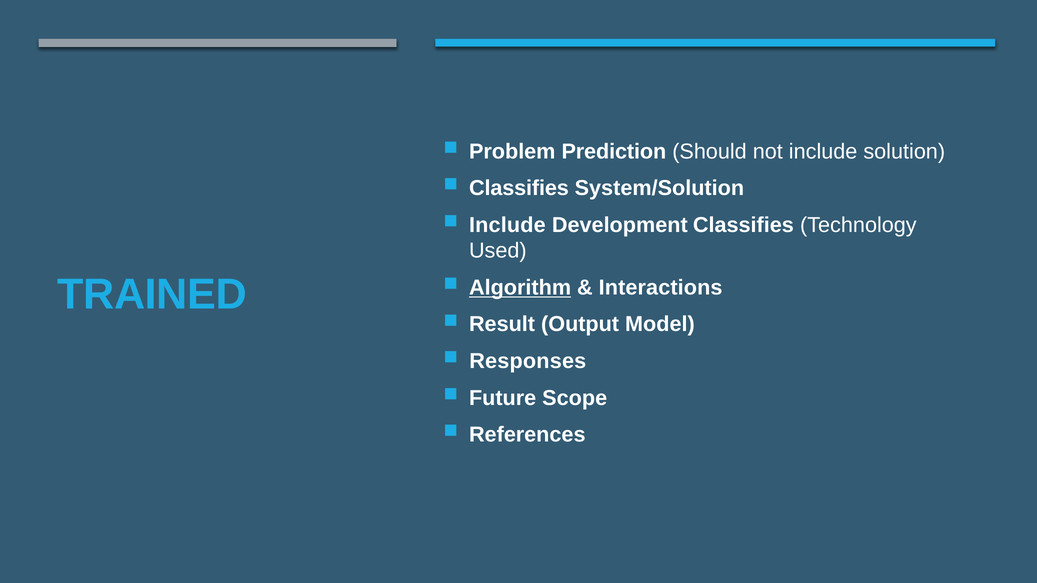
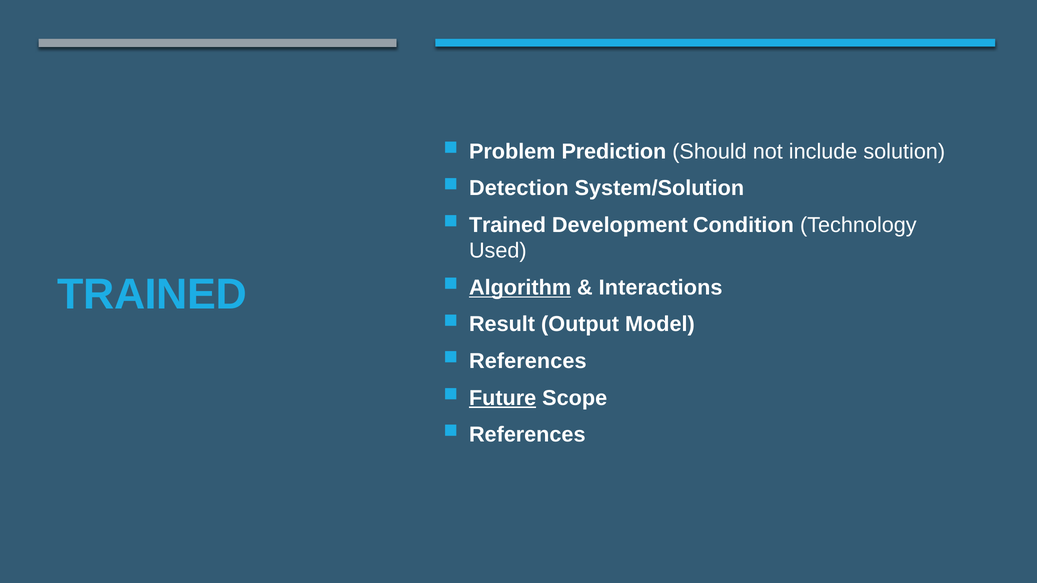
Classifies: Classifies -> Detection (519, 188)
Include: Include -> Trained (508, 225)
Development Classifies: Classifies -> Condition (743, 225)
Responses: Responses -> References (528, 361)
Future underline: none -> present (503, 398)
